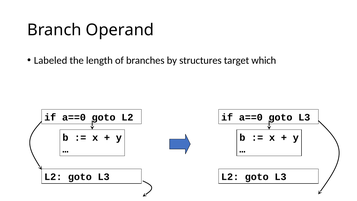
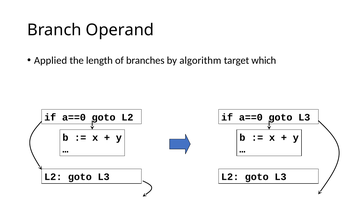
Labeled: Labeled -> Applied (51, 60)
structures: structures -> algorithm (200, 60)
